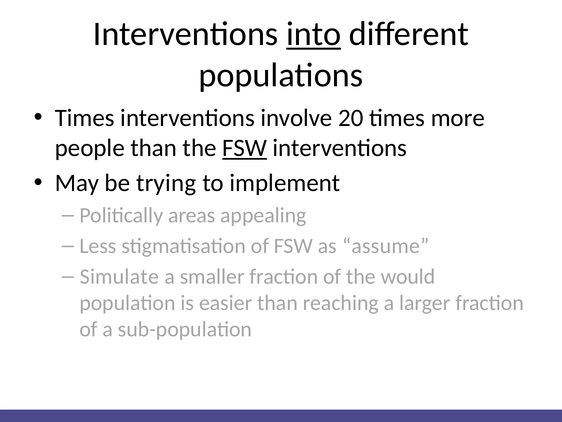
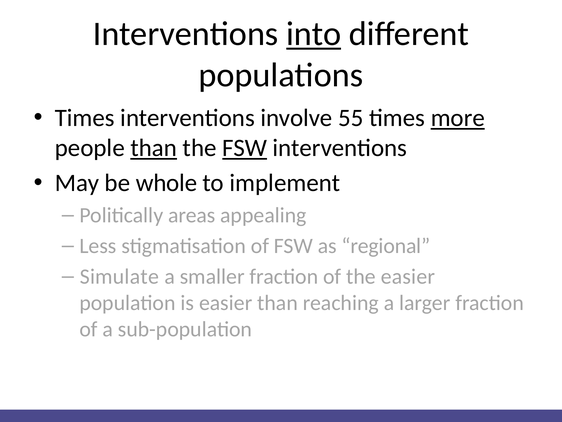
20: 20 -> 55 (351, 118)
more underline: none -> present (458, 118)
than underline: none -> present (154, 148)
trying: trying -> whole (166, 183)
assume: assume -> regional (386, 246)
the would: would -> easier (408, 276)
